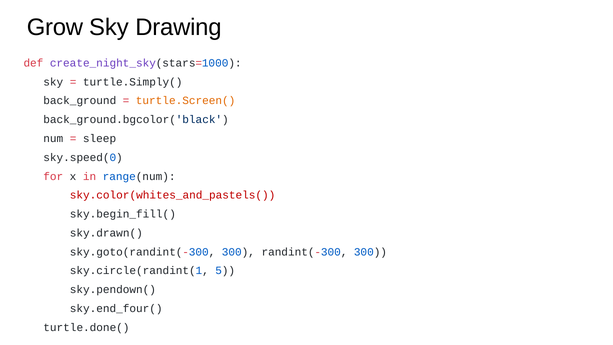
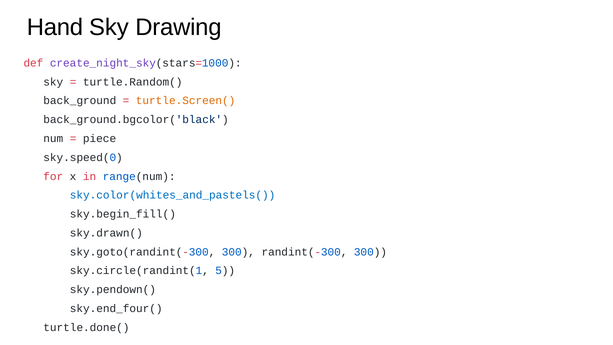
Grow: Grow -> Hand (55, 28)
turtle.Simply(: turtle.Simply( -> turtle.Random( (133, 82)
sleep: sleep -> piece (100, 139)
sky.color(whites_and_pastels( colour: red -> blue (173, 195)
